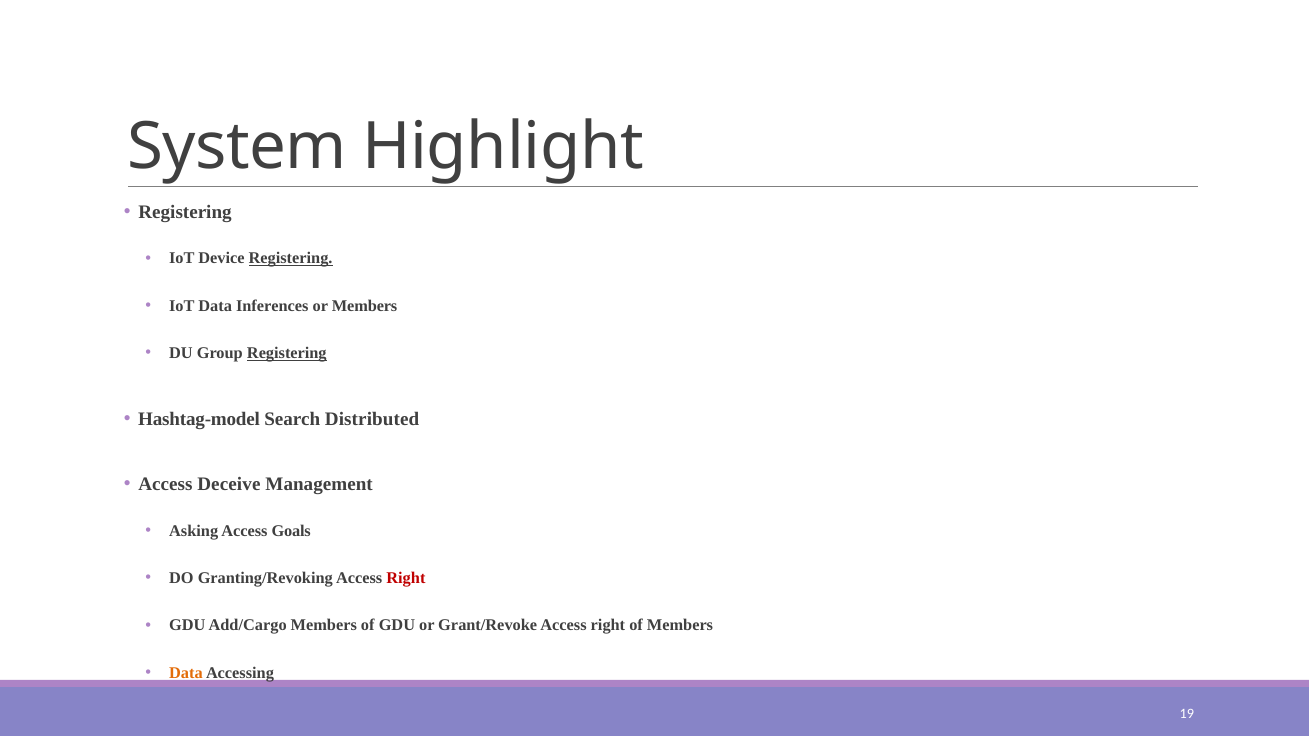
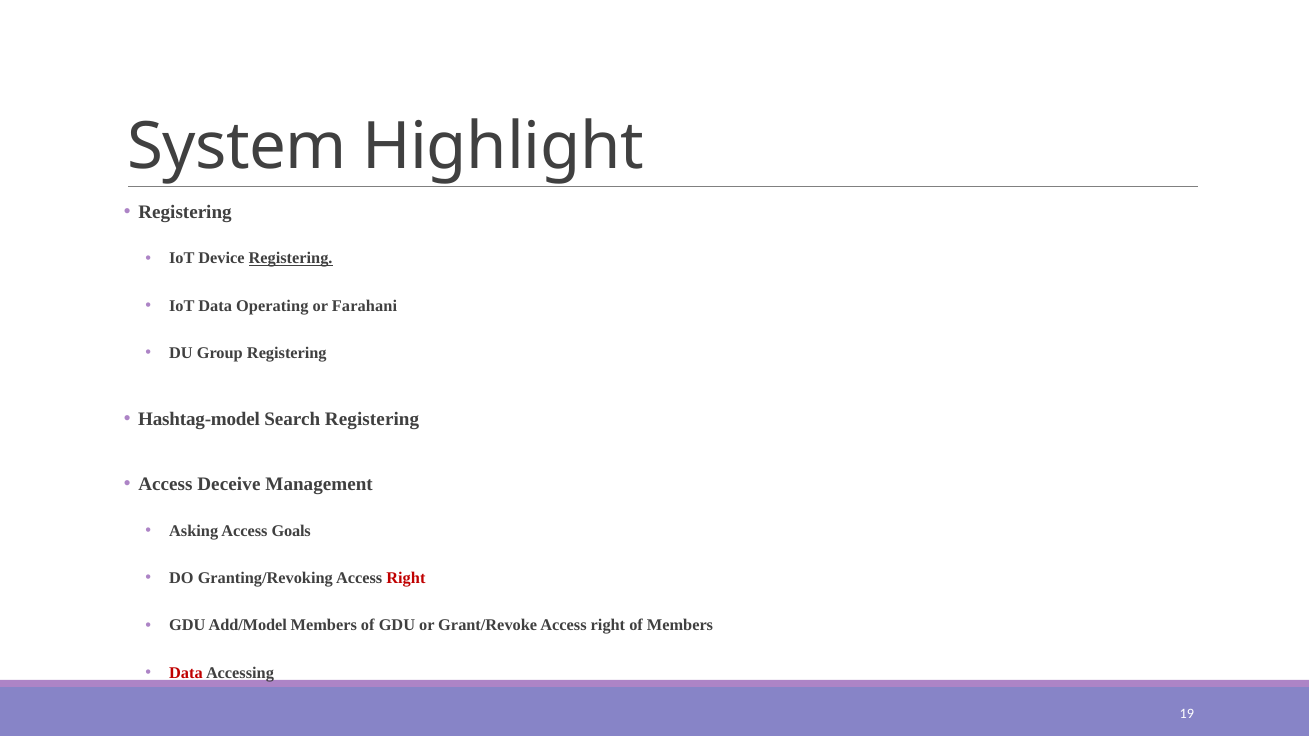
Inferences: Inferences -> Operating (272, 306)
or Members: Members -> Farahani (365, 306)
Registering underline: present -> none (287, 354)
Search Distributed: Distributed -> Registering (372, 420)
Add/Cargo: Add/Cargo -> Add/Model (248, 626)
Data colour: orange -> red (186, 673)
